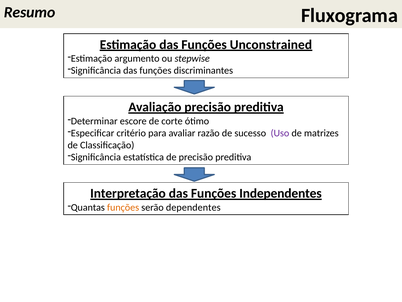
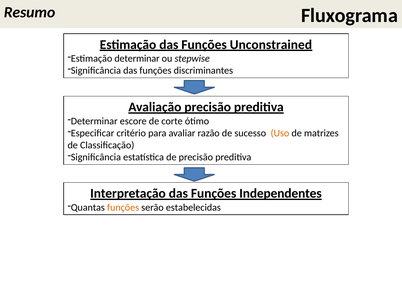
Estimação argumento: argumento -> determinar (137, 58)
Uso colour: purple -> orange (280, 133)
dependentes: dependentes -> estabelecidas (193, 207)
